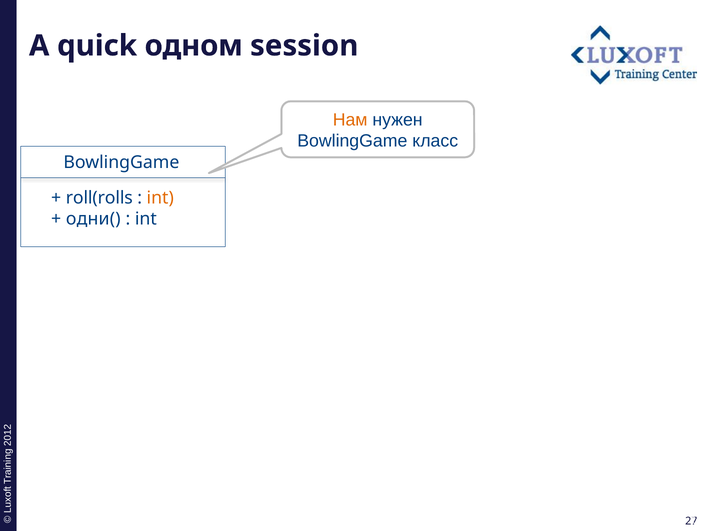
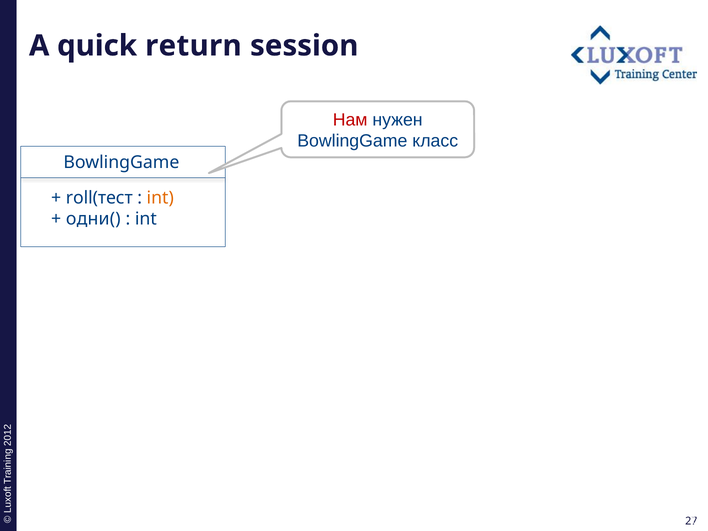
одном: одном -> return (193, 46)
Нам colour: orange -> red (350, 120)
roll(rolls: roll(rolls -> roll(тест (99, 198)
